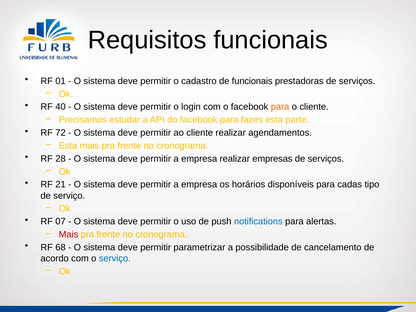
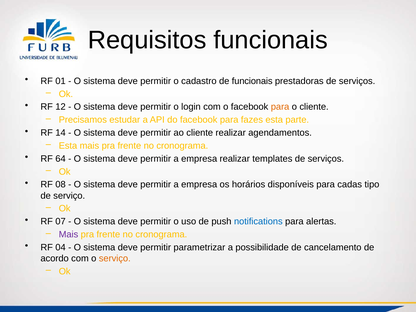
40: 40 -> 12 (61, 107)
72: 72 -> 14 (61, 133)
28: 28 -> 64 (61, 159)
empresas: empresas -> templates (272, 159)
21: 21 -> 08 (61, 185)
Mais colour: red -> purple (68, 234)
68: 68 -> 04 (61, 247)
serviço colour: blue -> orange (115, 259)
